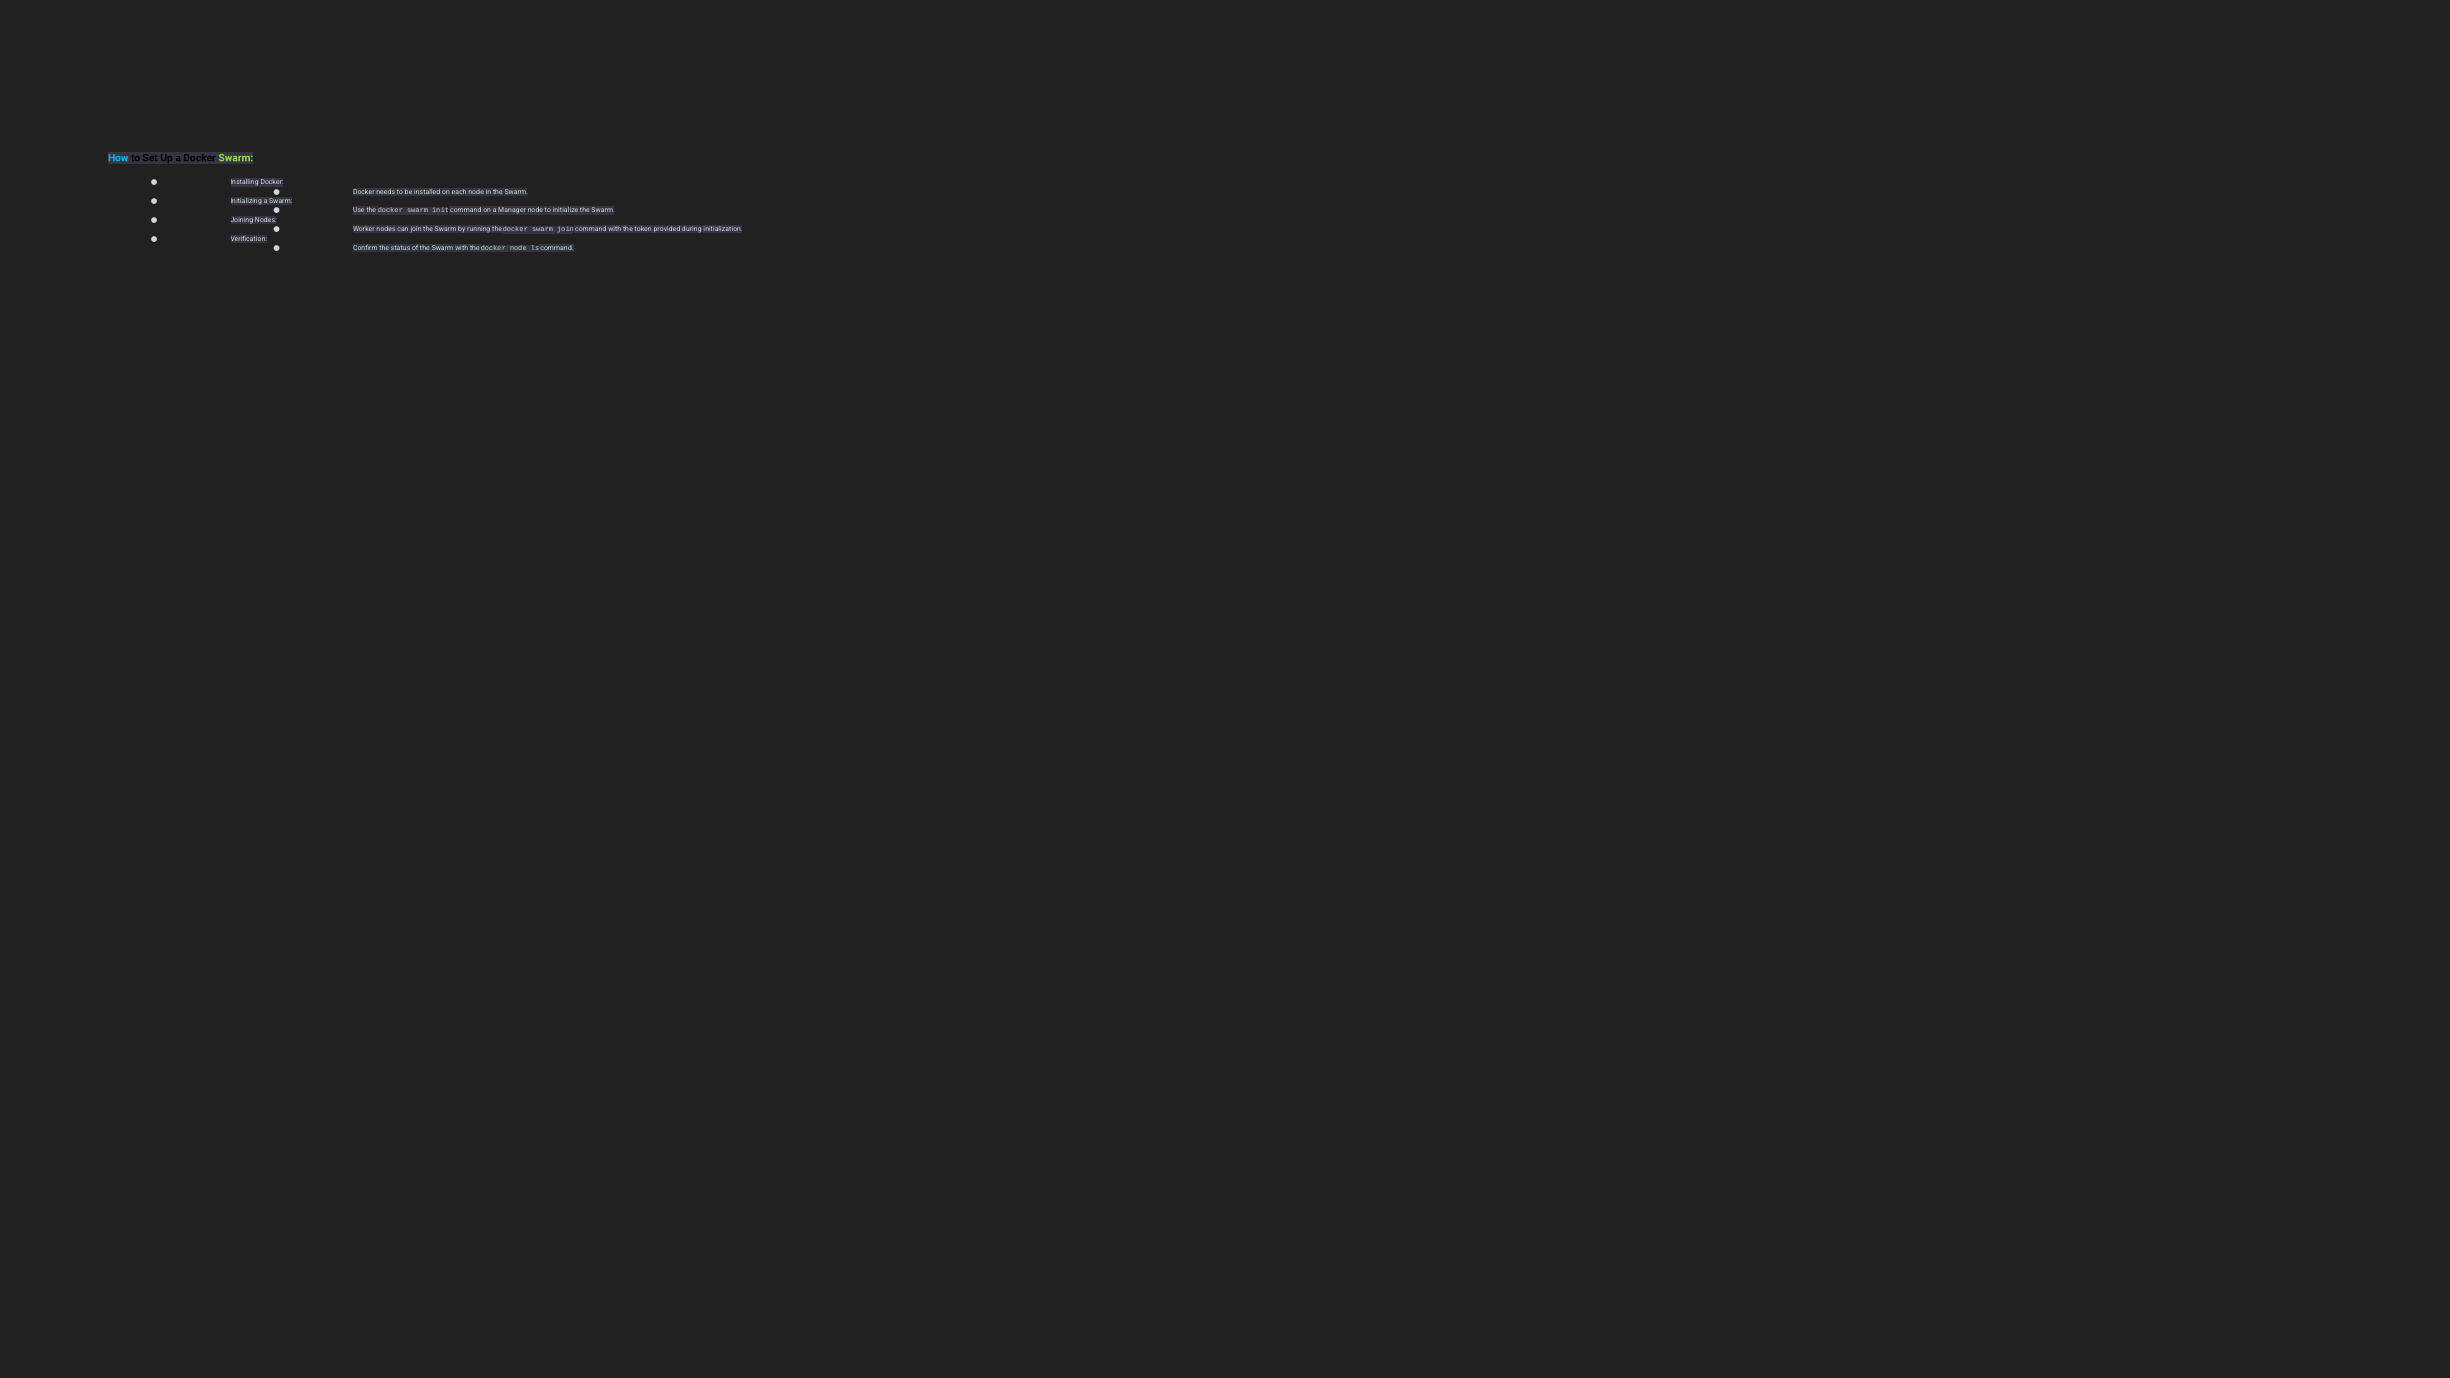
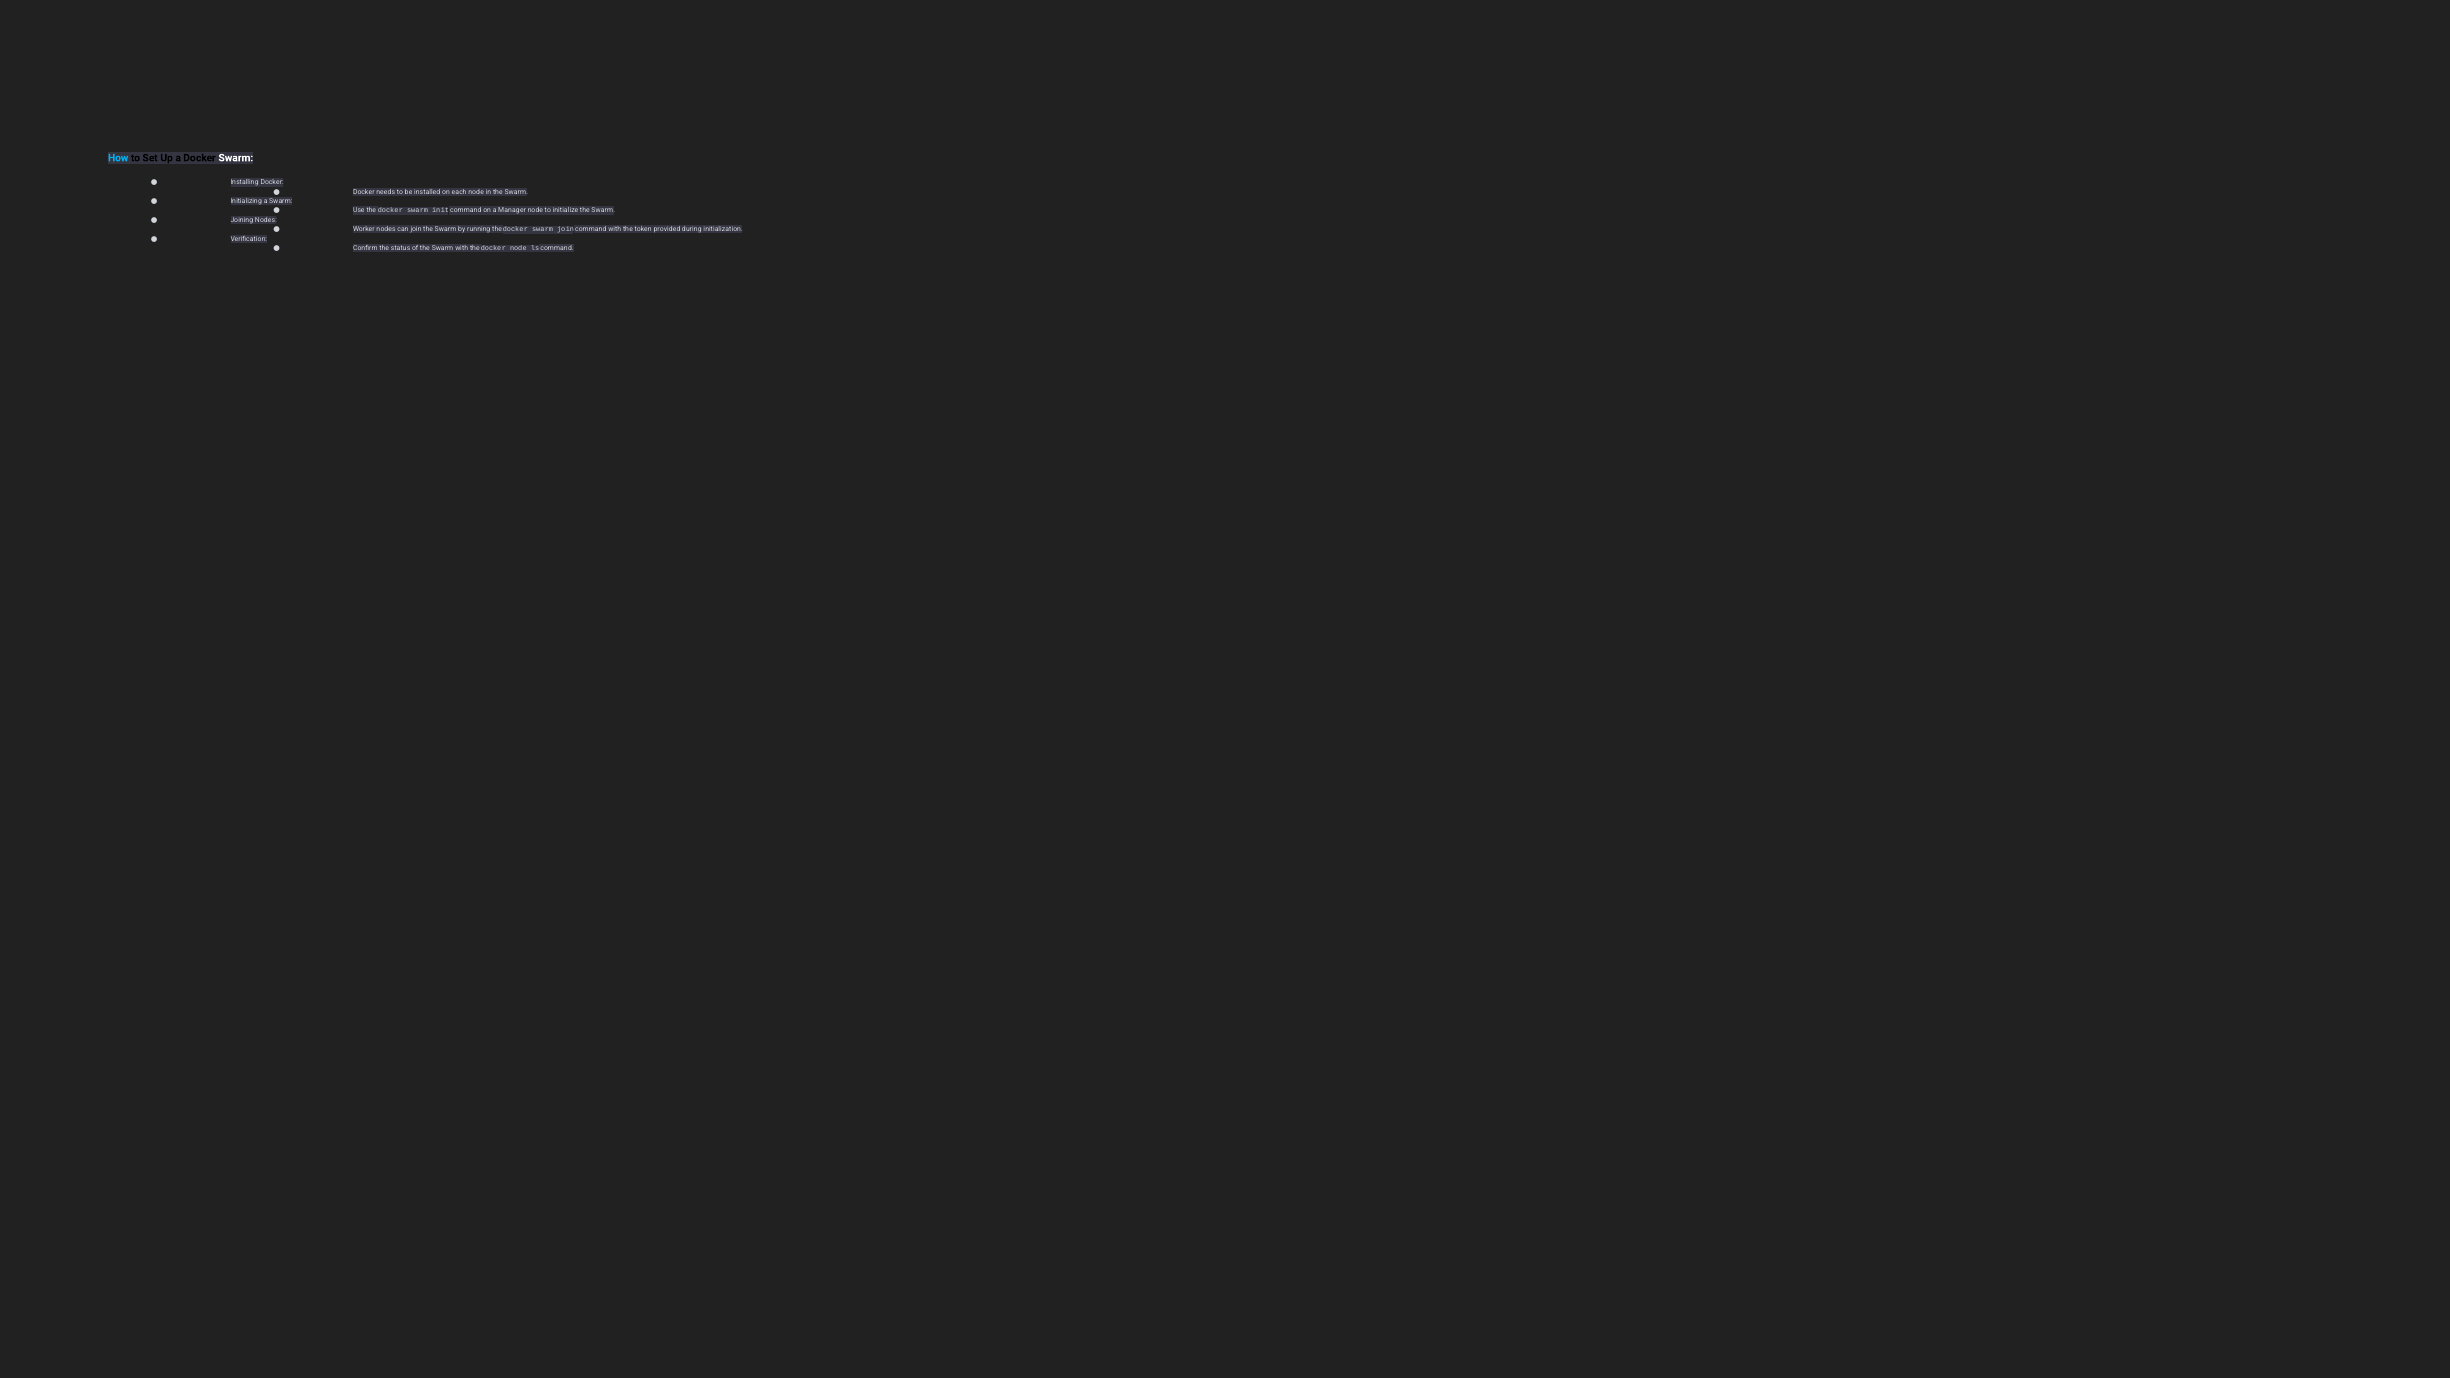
Swarm colour: light green -> white (236, 158)
